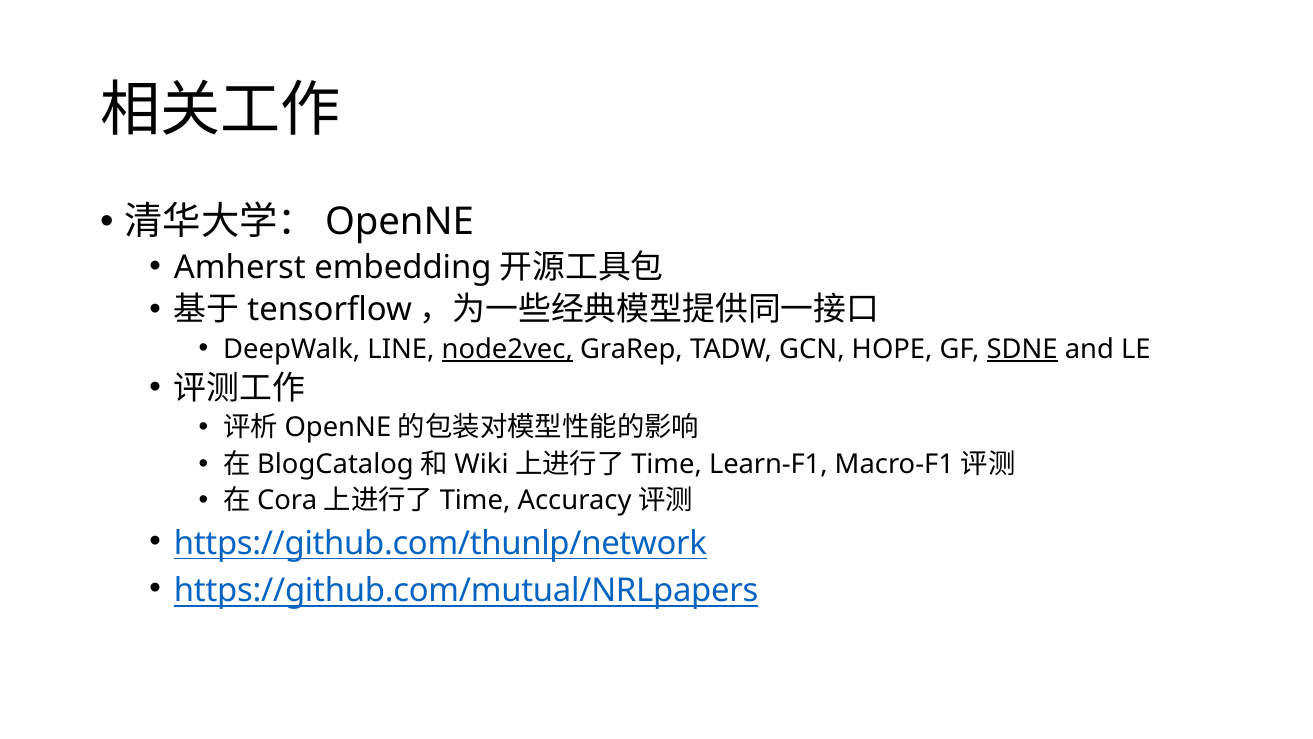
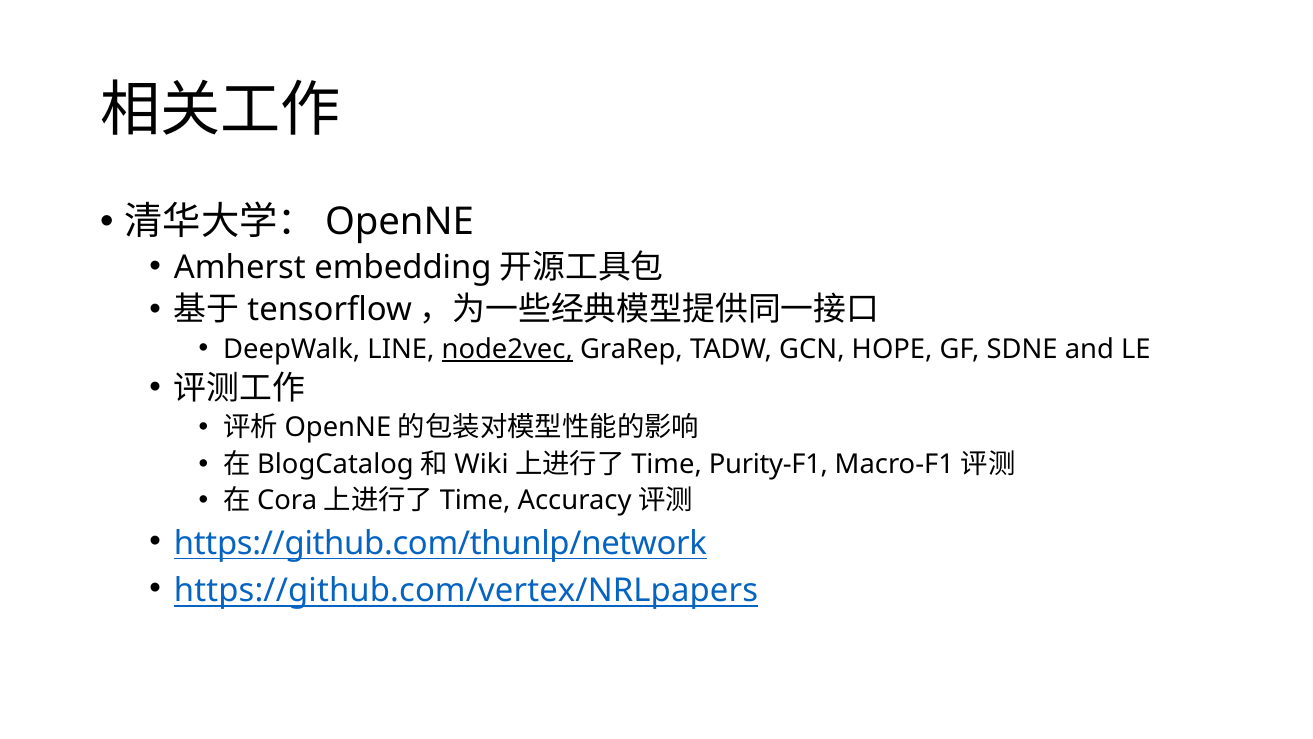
SDNE underline: present -> none (1022, 349)
Learn-F1: Learn-F1 -> Purity-F1 (768, 464)
https://github.com/mutual/NRLpapers: https://github.com/mutual/NRLpapers -> https://github.com/vertex/NRLpapers (466, 591)
